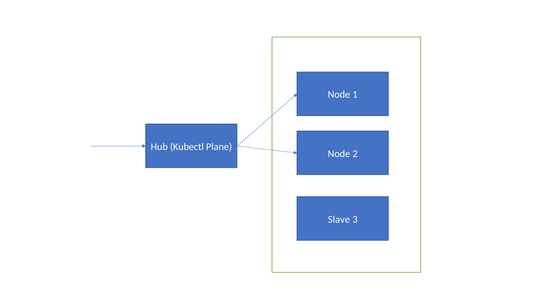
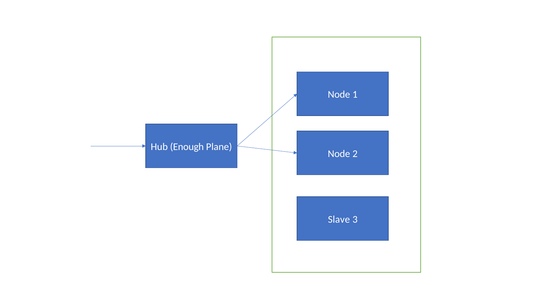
Kubectl: Kubectl -> Enough (187, 147)
